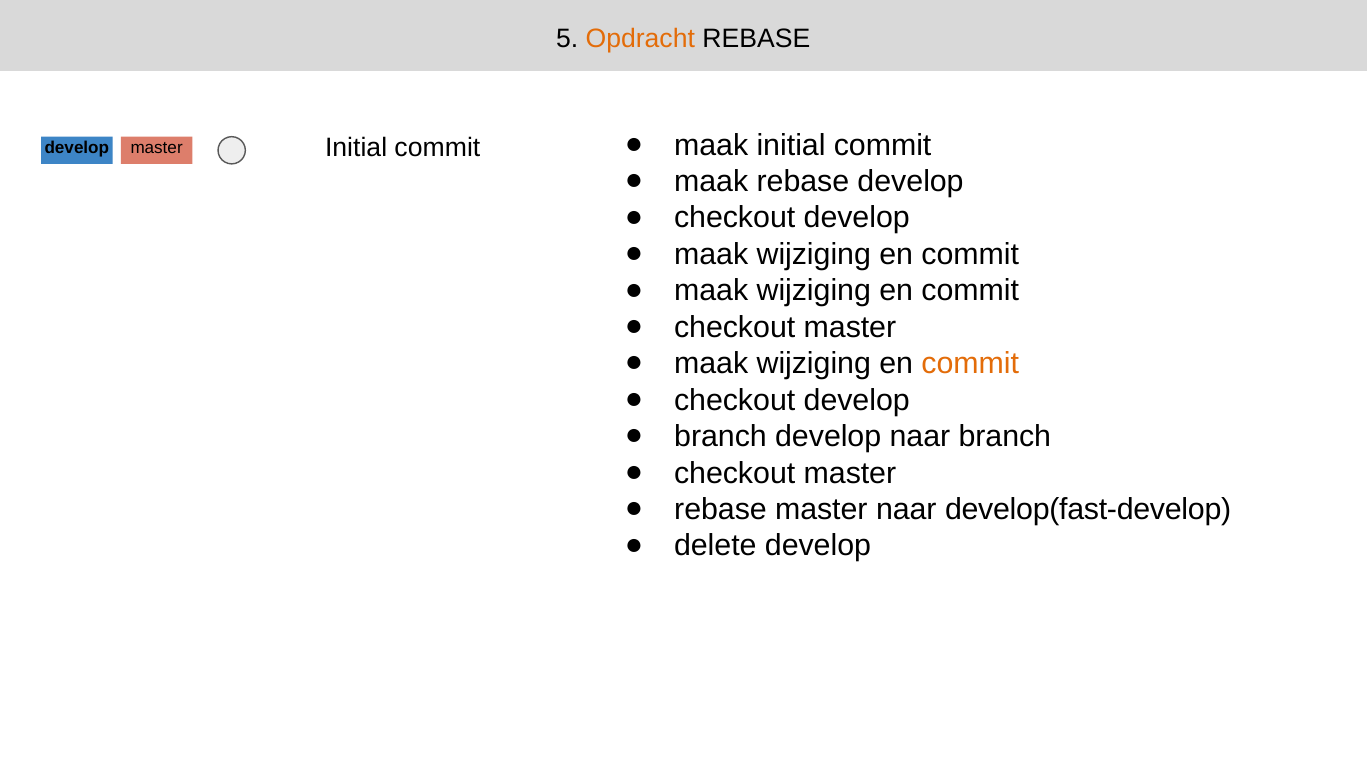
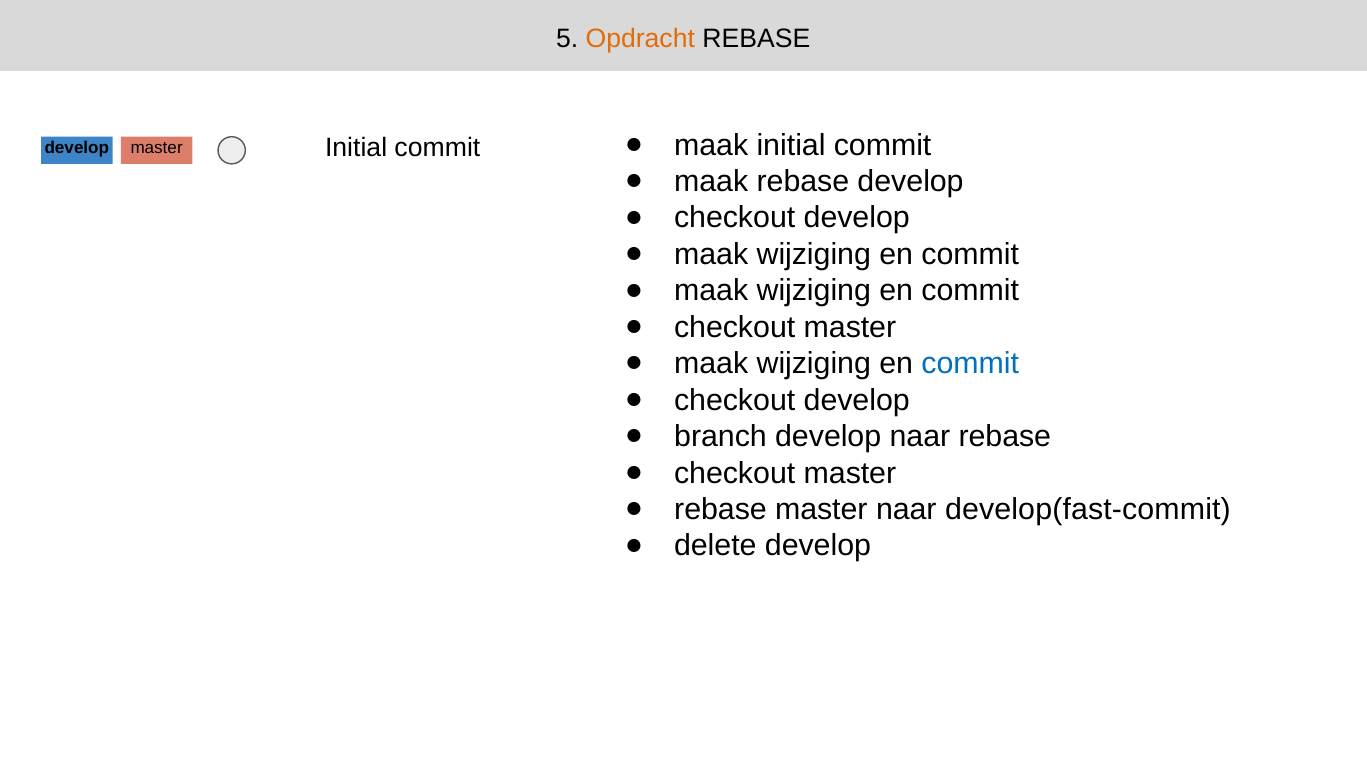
commit colour: orange -> blue (970, 364)
naar branch: branch -> rebase (1005, 437)
develop(fast-develop: develop(fast-develop -> develop(fast-commit (1088, 509)
